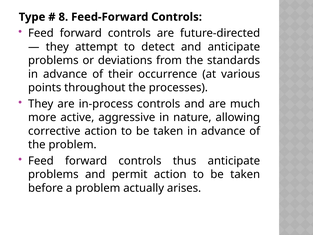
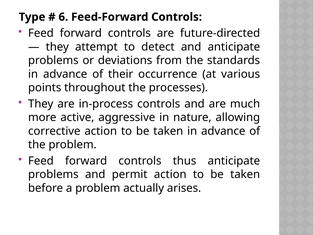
8: 8 -> 6 (63, 17)
